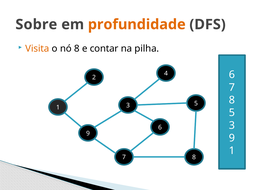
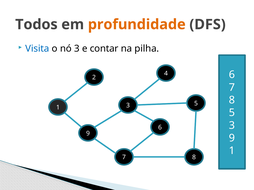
Sobre: Sobre -> Todos (36, 25)
Visita colour: orange -> blue (37, 49)
nó 8: 8 -> 3 (77, 49)
